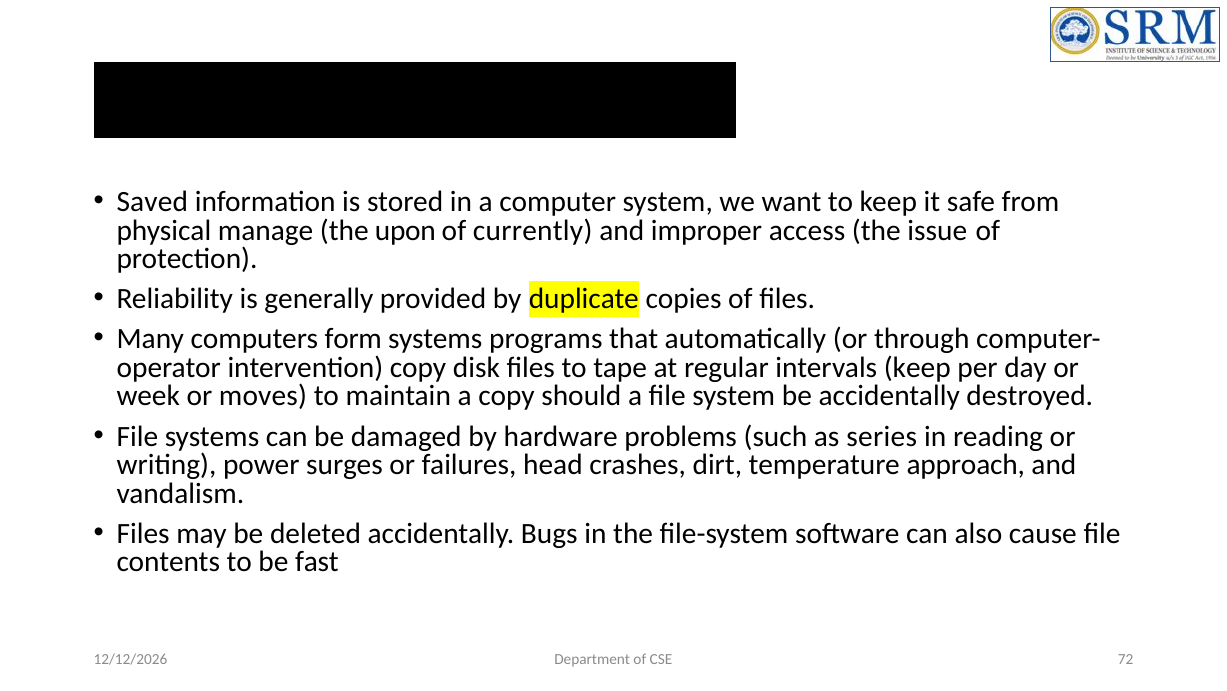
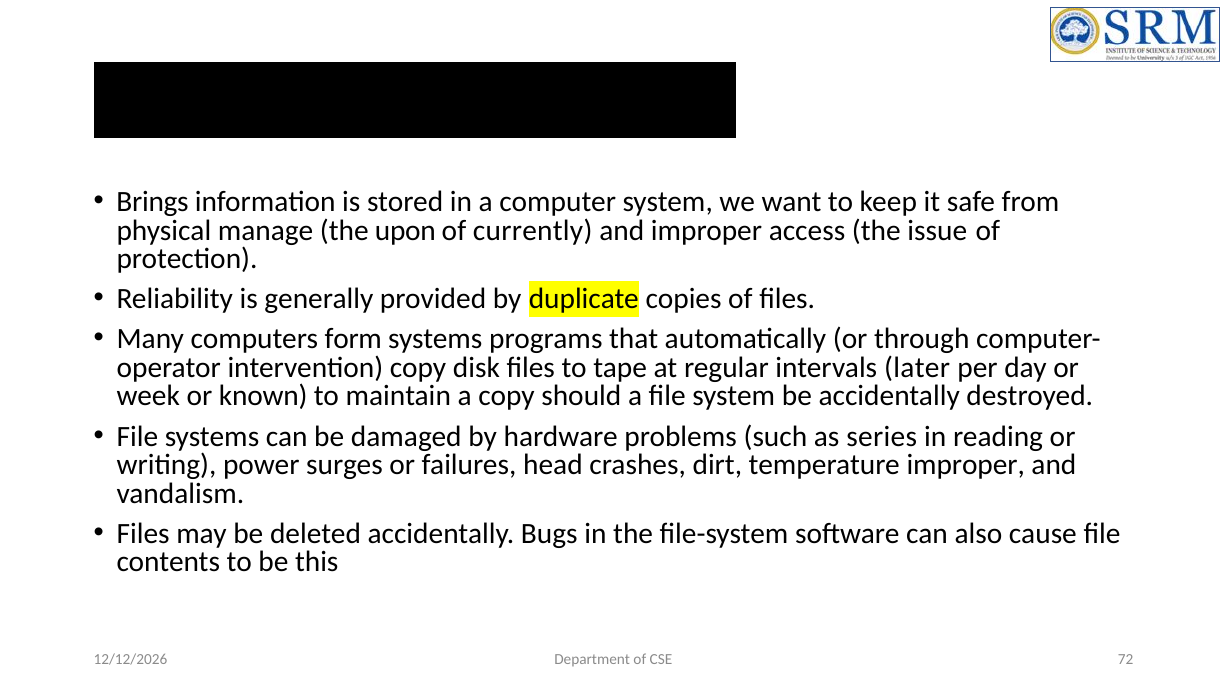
Saved: Saved -> Brings (153, 202)
intervals keep: keep -> later (917, 367)
moves: moves -> known (263, 396)
temperature approach: approach -> improper (966, 464)
fast: fast -> this (317, 562)
